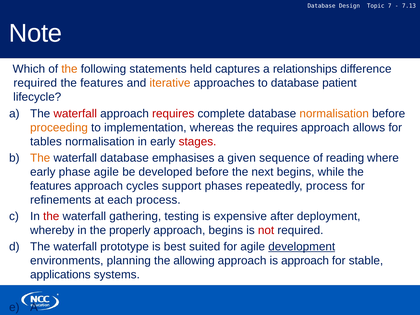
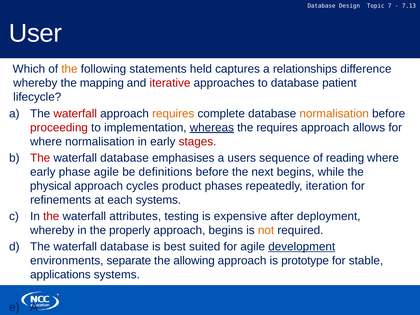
Note: Note -> User (35, 33)
required: required -> whereby (35, 83)
features: features -> mapping (102, 83)
iterative colour: orange -> red (170, 83)
requires colour: red -> orange (173, 113)
proceeding colour: orange -> red (59, 127)
whereas underline: none -> present (212, 127)
tables: tables -> where (46, 141)
The colour: orange -> red (40, 158)
given: given -> users (242, 158)
developed: developed -> definitions (165, 172)
features: features -> physical (51, 186)
support: support -> product (182, 186)
repeatedly process: process -> iteration (327, 186)
each process: process -> systems (158, 200)
gathering: gathering -> attributes (135, 216)
not colour: red -> orange (266, 230)
prototype: prototype -> database (125, 247)
planning: planning -> separate (129, 261)
is approach: approach -> prototype (305, 261)
